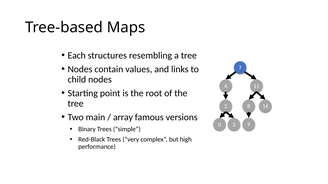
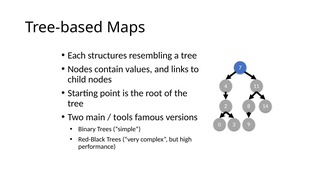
array: array -> tools (123, 118)
